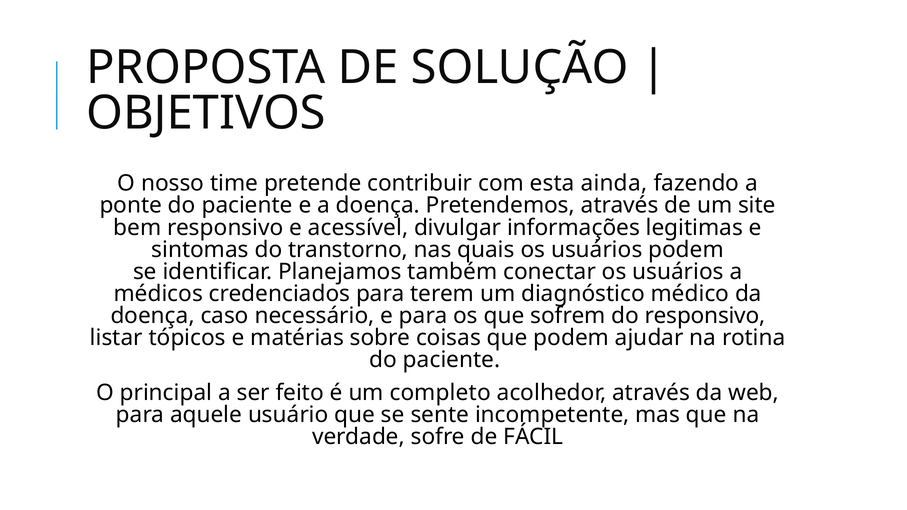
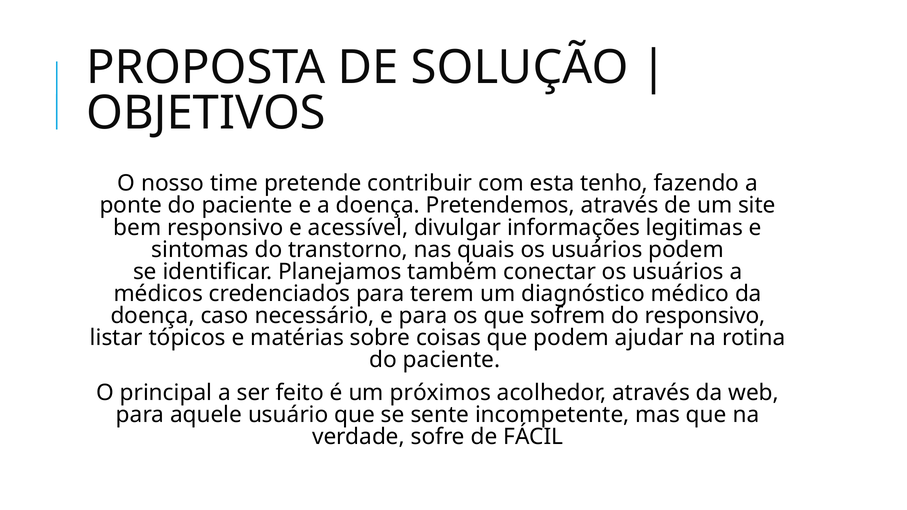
ainda: ainda -> tenho (614, 184)
completo: completo -> próximos (440, 393)
